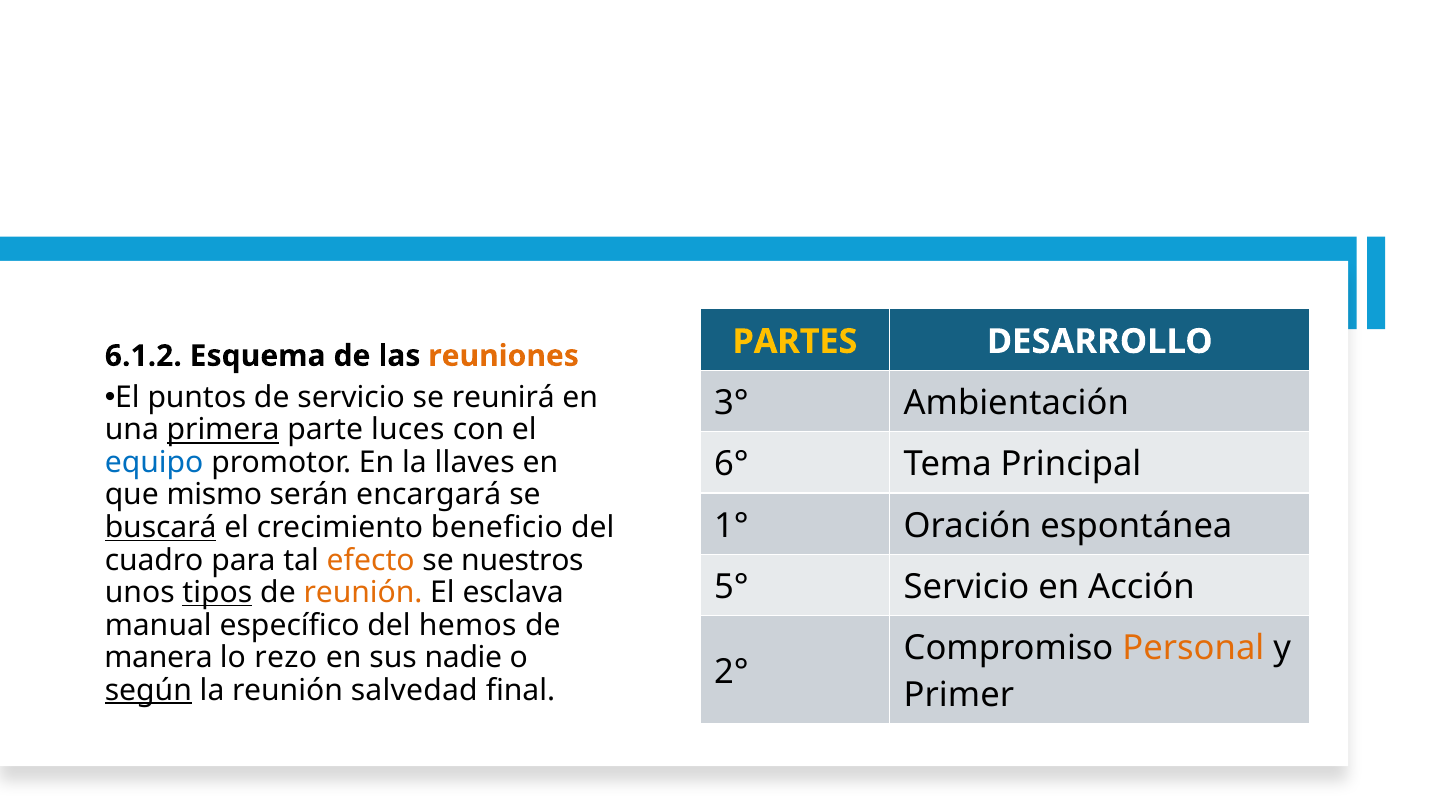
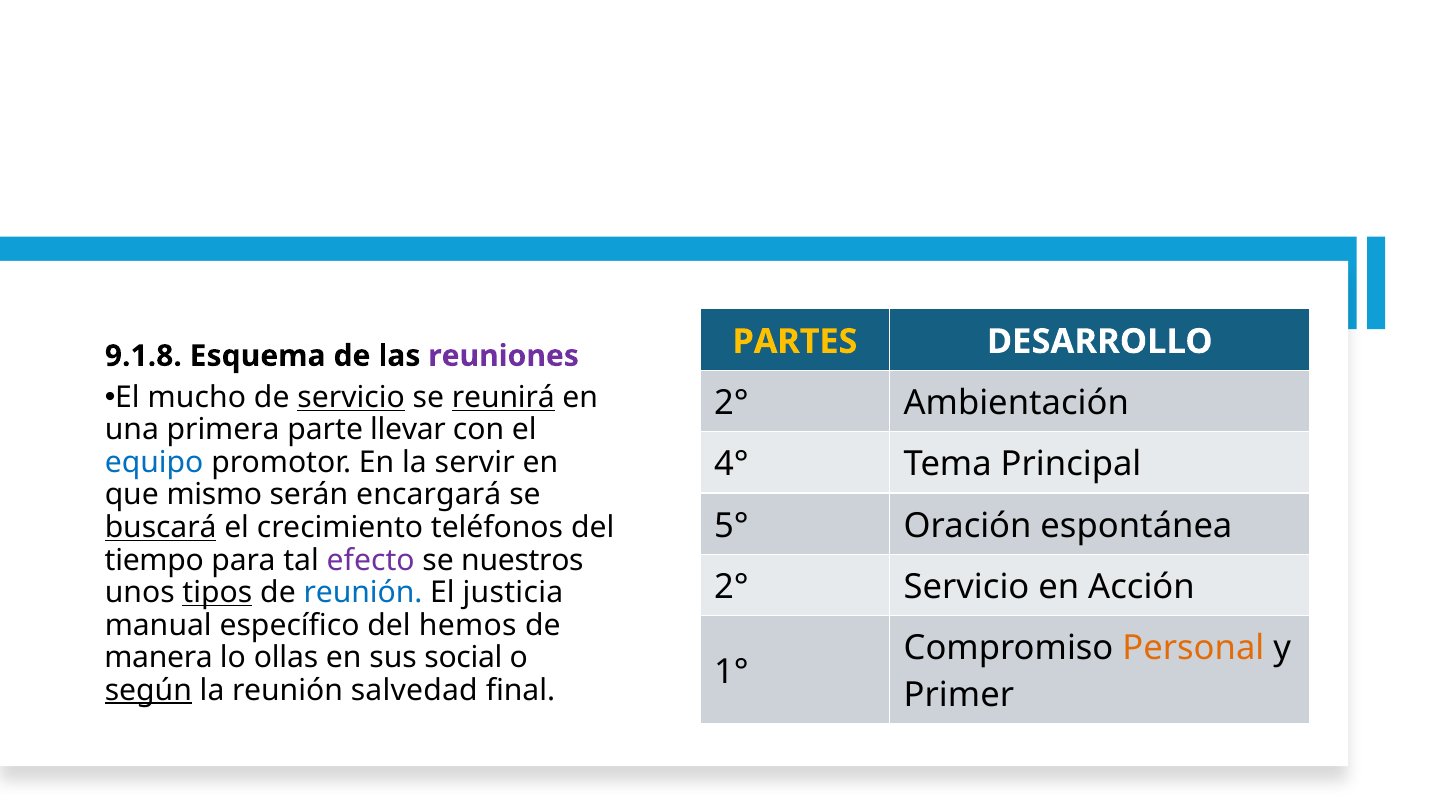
6.1.2: 6.1.2 -> 9.1.8 (143, 356)
reuniones colour: orange -> purple (504, 356)
puntos: puntos -> mucho (197, 398)
servicio underline: none -> present (351, 398)
reunirá underline: none -> present (503, 398)
3°: 3° -> 2° (731, 403)
primera underline: present -> none (223, 430)
luces: luces -> llevar (408, 430)
llaves: llaves -> servir (475, 463)
6°: 6° -> 4° (731, 464)
1°: 1° -> 5° (731, 526)
beneficio: beneficio -> teléfonos (497, 528)
cuadro: cuadro -> tiempo (154, 560)
efecto colour: orange -> purple (371, 560)
5°: 5° -> 2° (731, 587)
reunión colour: orange -> blue (363, 593)
esclava: esclava -> justicia (513, 593)
rezo: rezo -> ollas (286, 658)
nadie: nadie -> social (463, 658)
2°: 2° -> 1° (731, 672)
